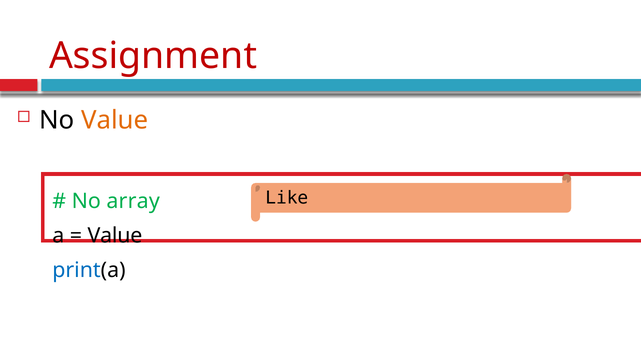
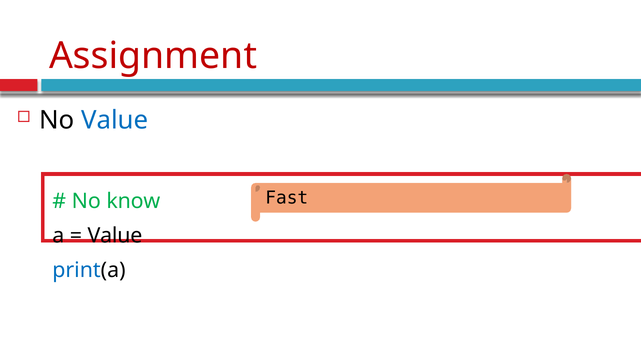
Value colour: orange -> blue (115, 121)
Like: Like -> Fast (287, 198)
array: array -> know (133, 201)
